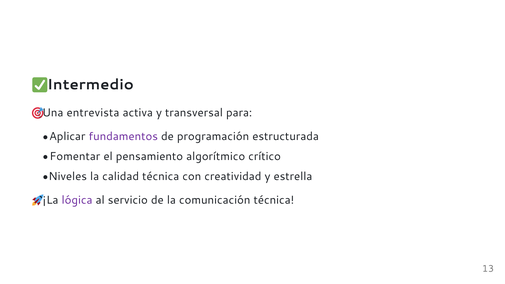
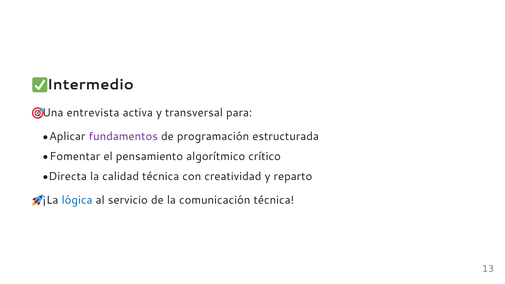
Niveles: Niveles -> Directa (68, 176)
estrella: estrella -> reparto (293, 176)
lógica colour: purple -> blue (77, 200)
